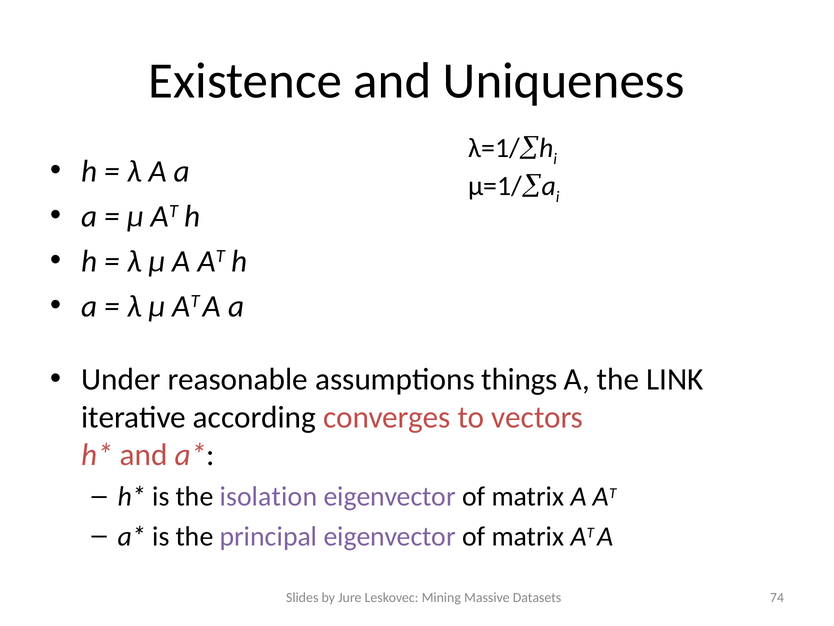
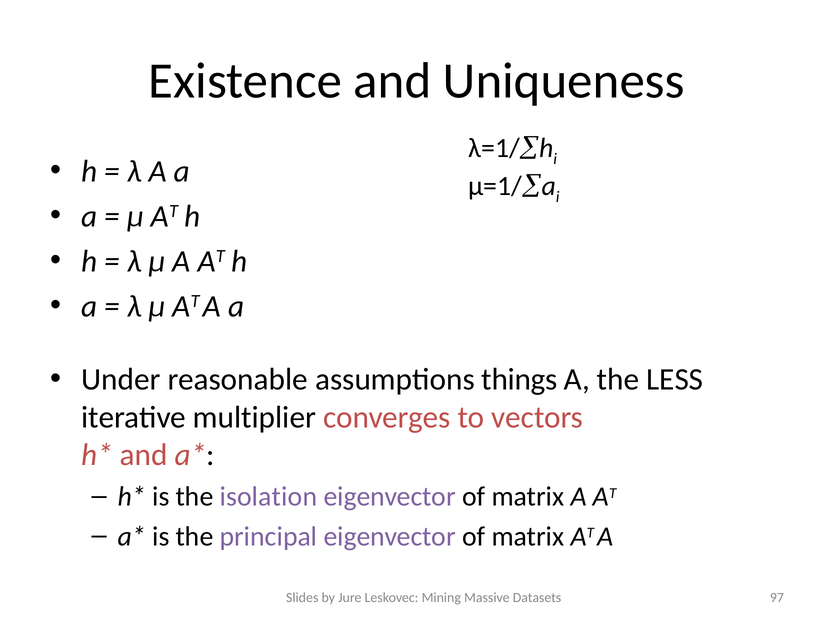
LINK: LINK -> LESS (675, 379)
according: according -> multiplier (254, 417)
74: 74 -> 97 (777, 597)
